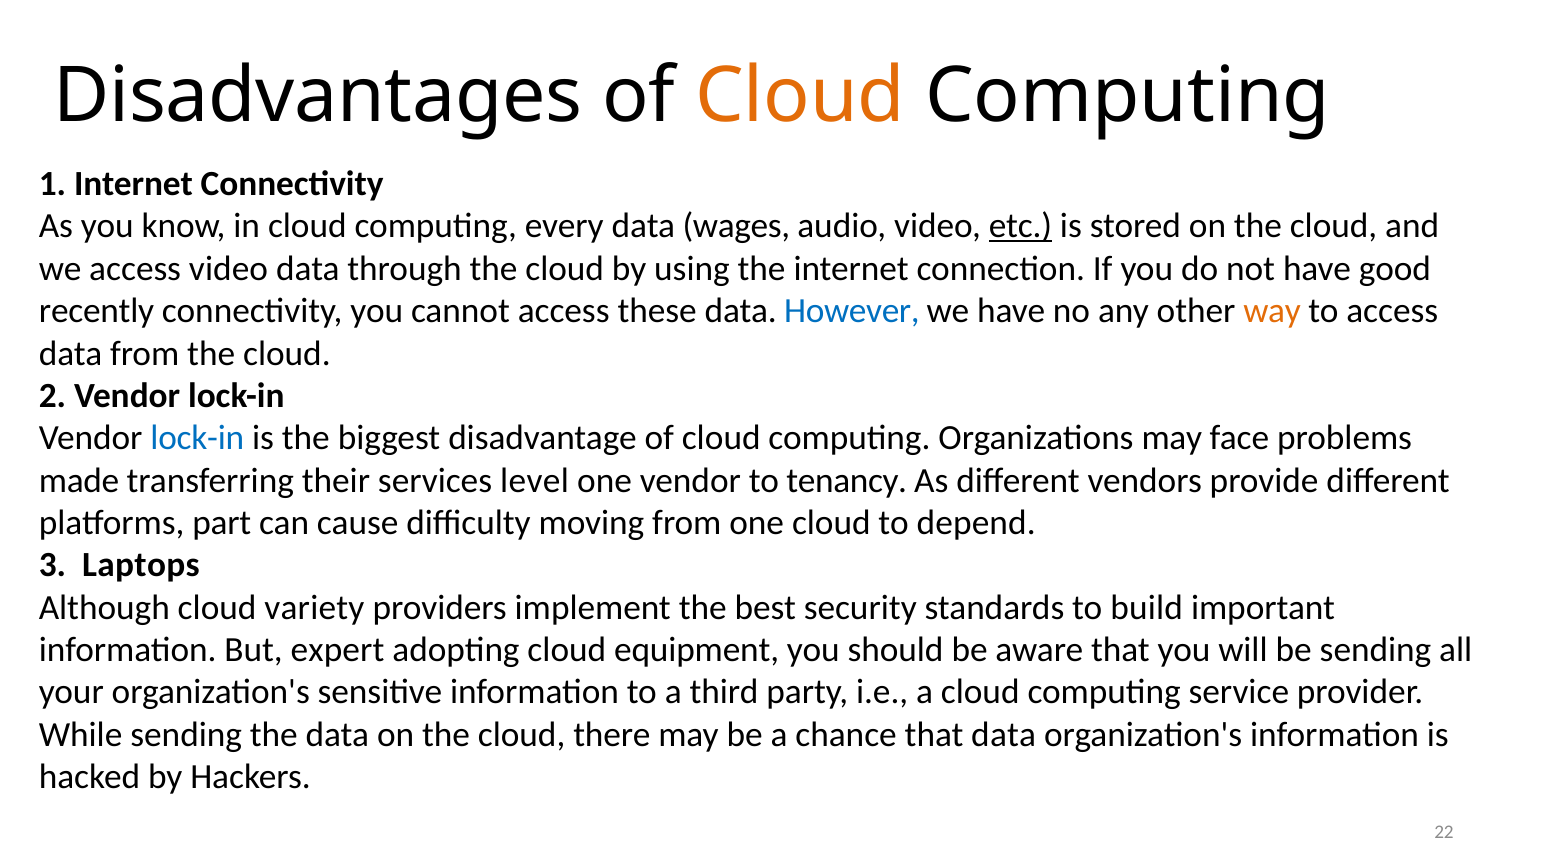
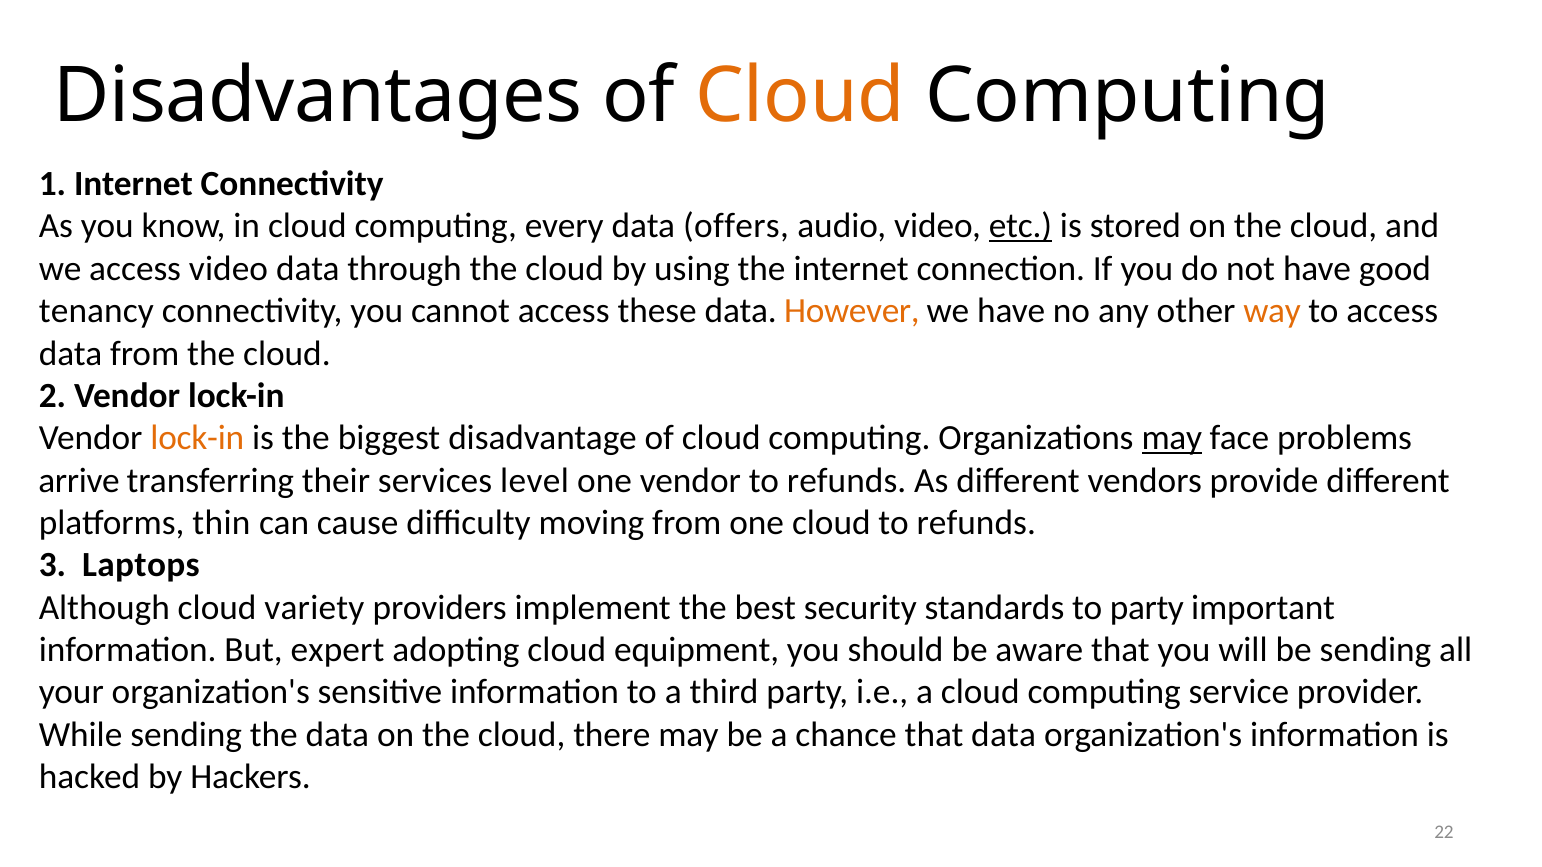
wages: wages -> offers (736, 226)
recently: recently -> tenancy (96, 311)
However colour: blue -> orange (852, 311)
lock-in colour: blue -> orange (197, 438)
may underline: none -> present (1172, 438)
made: made -> arrive (79, 481)
vendor to tenancy: tenancy -> refunds (847, 481)
part: part -> thin (222, 523)
cloud to depend: depend -> refunds (976, 523)
to build: build -> party (1147, 608)
